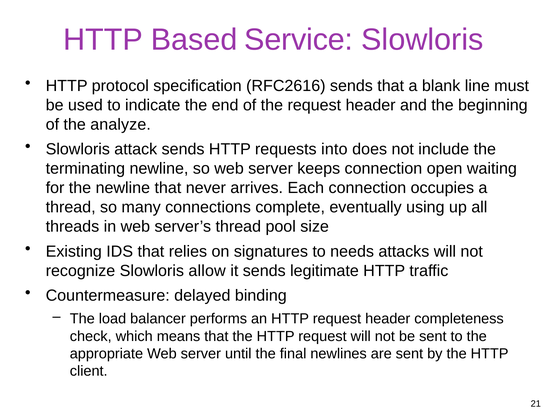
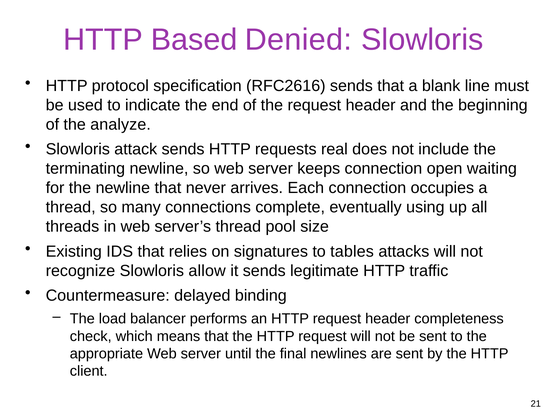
Service: Service -> Denied (298, 40)
into: into -> real (334, 149)
needs: needs -> tables (352, 251)
